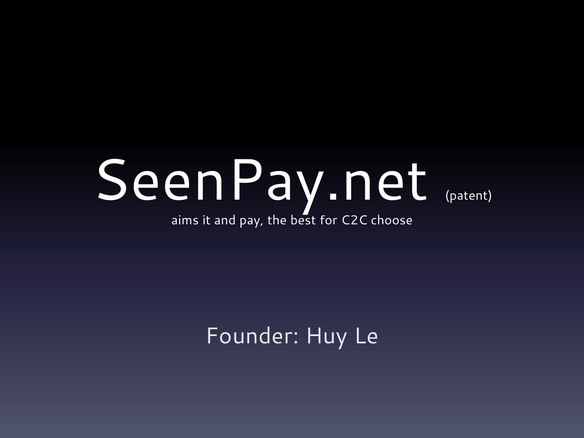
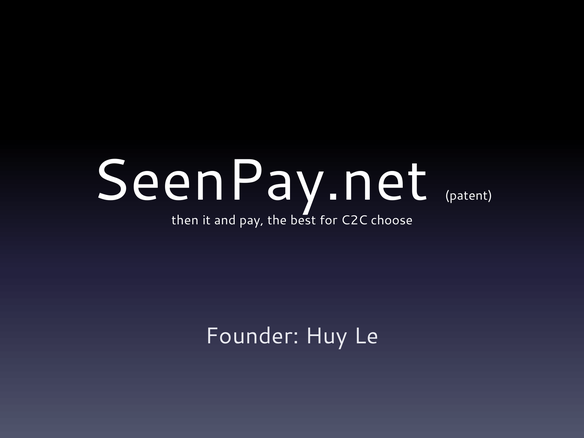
aims: aims -> then (185, 220)
